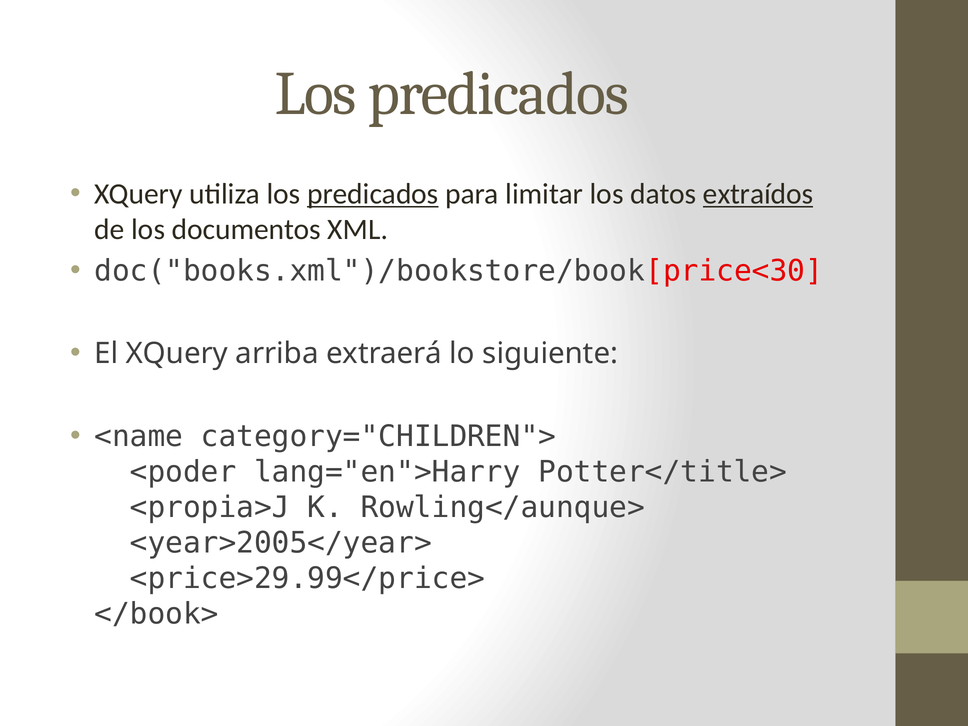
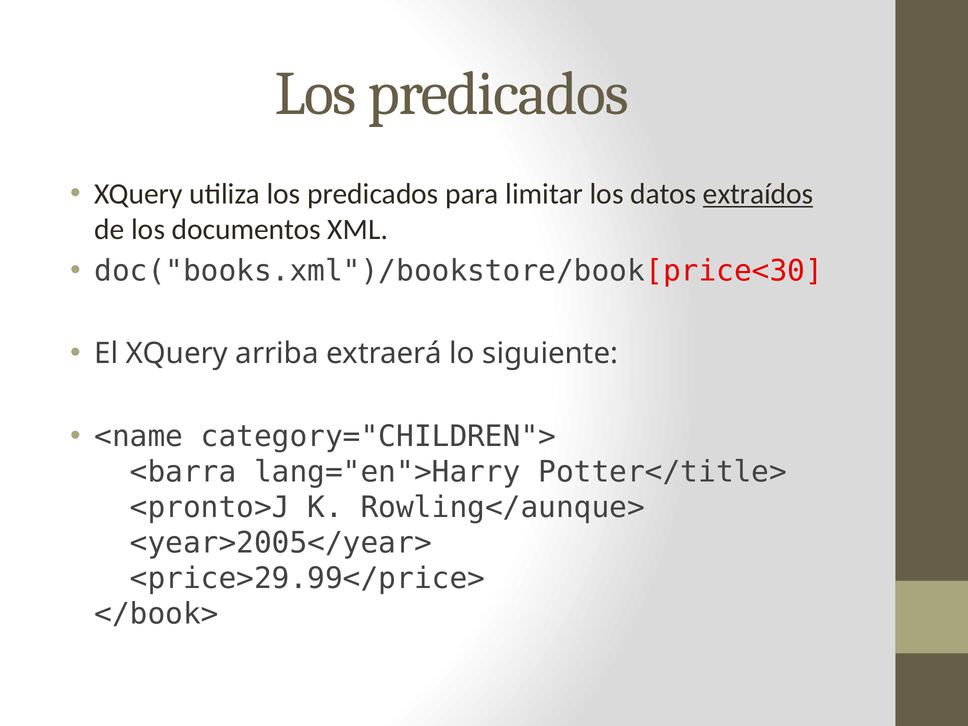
predicados underline: present -> none (373, 194)
<poder: <poder -> <barra (183, 472)
<propia>J: <propia>J -> <pronto>J (210, 507)
